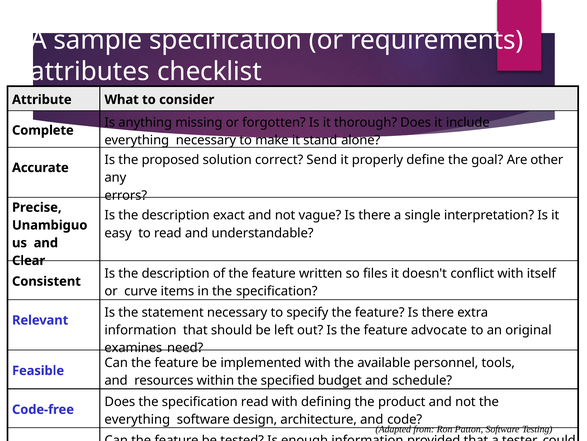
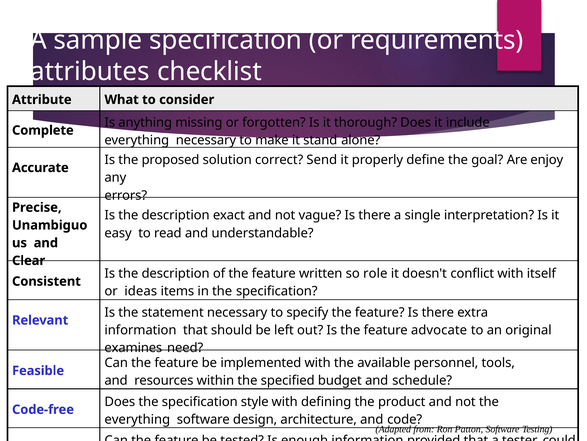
other: other -> enjoy (547, 160)
files: files -> role (375, 273)
curve: curve -> ideas (141, 291)
specification read: read -> style (255, 401)
